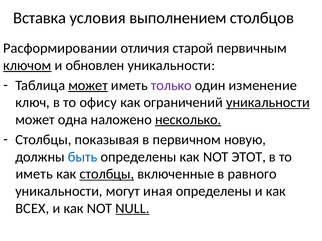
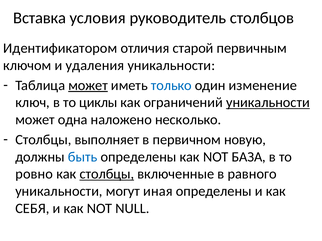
выполнением: выполнением -> руководитель (178, 18)
Расформировании: Расформировании -> Идентификатором (60, 48)
ключом underline: present -> none (27, 65)
обновлен: обновлен -> удаления (95, 65)
только colour: purple -> blue (171, 86)
офису: офису -> циклы (98, 103)
несколько underline: present -> none (188, 120)
показывая: показывая -> выполняет (107, 140)
ЭТОТ: ЭТОТ -> БАЗА (249, 157)
иметь: иметь -> ровно (34, 174)
ВСЕХ: ВСЕХ -> СЕБЯ (32, 209)
NULL underline: present -> none (132, 209)
